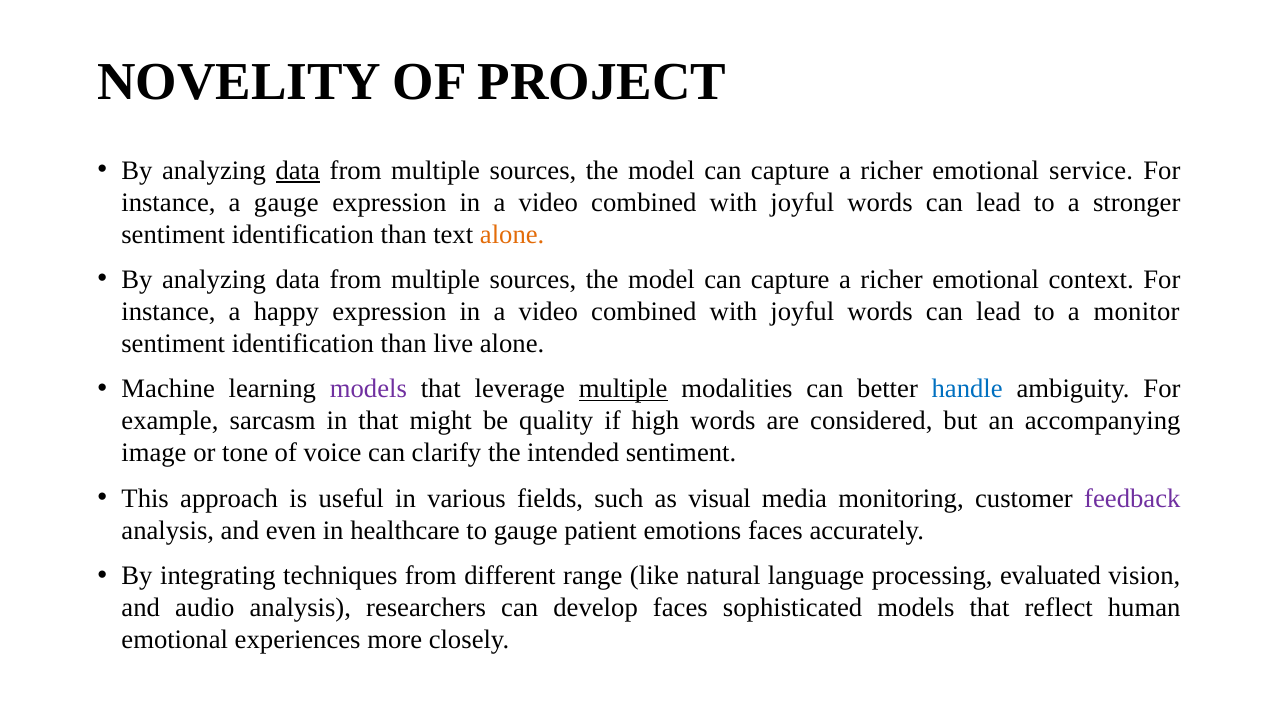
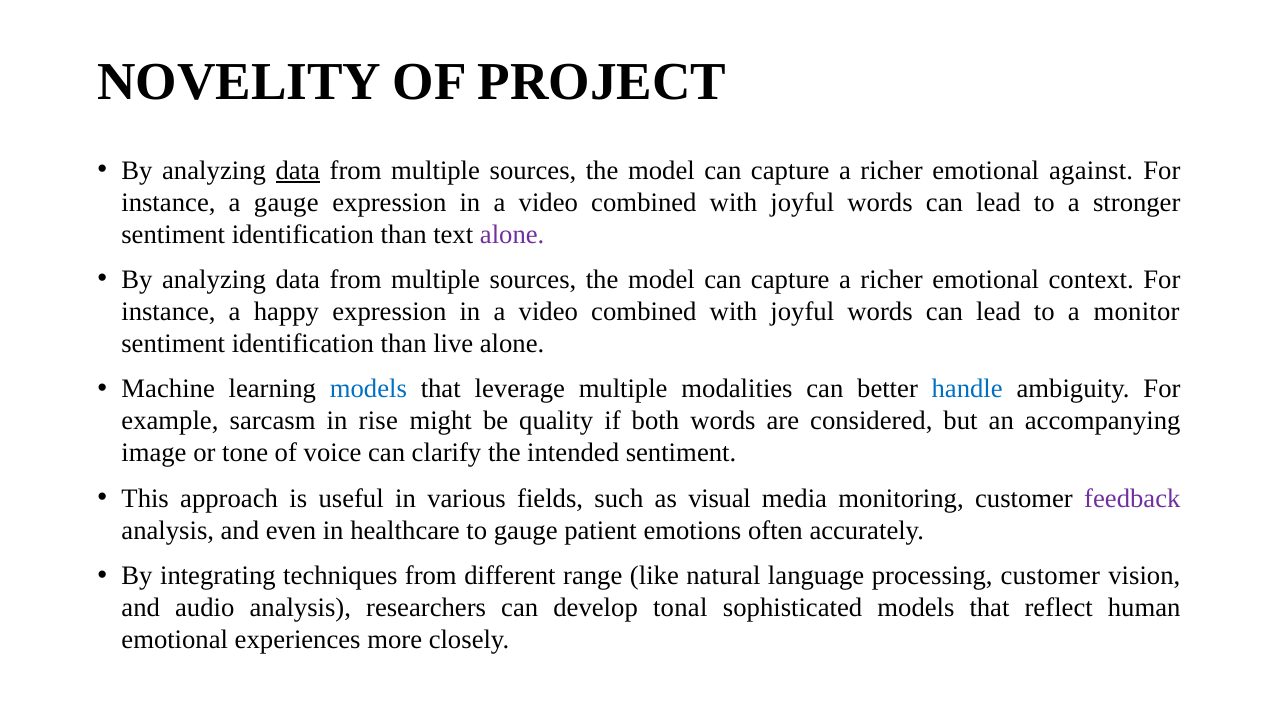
service: service -> against (1091, 170)
alone colour: orange -> purple (512, 234)
models colour: purple -> blue (368, 389)
multiple underline: present -> none (623, 389)
in that: that -> rise (378, 421)
high: high -> both (655, 421)
emotions faces: faces -> often (775, 530)
processing evaluated: evaluated -> customer (1050, 575)
develop faces: faces -> tonal (680, 607)
